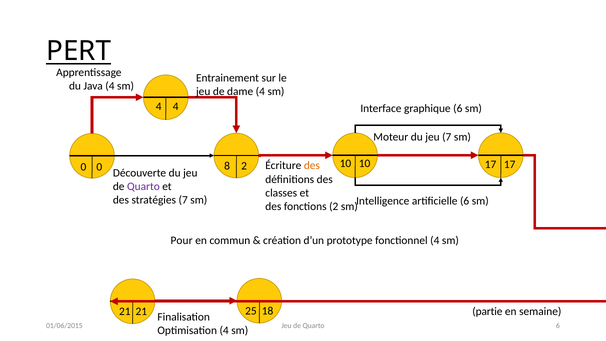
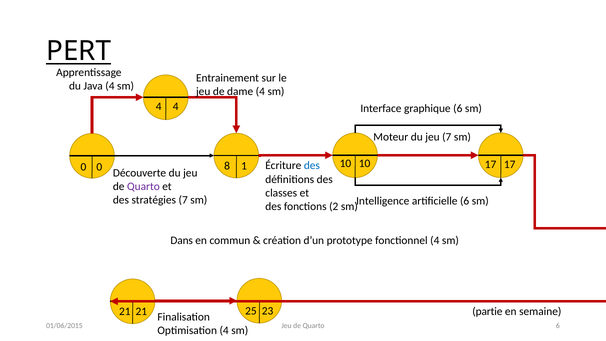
des colour: orange -> blue (312, 166)
8 2: 2 -> 1 (244, 166)
Pour: Pour -> Dans (182, 240)
18: 18 -> 23 (268, 311)
